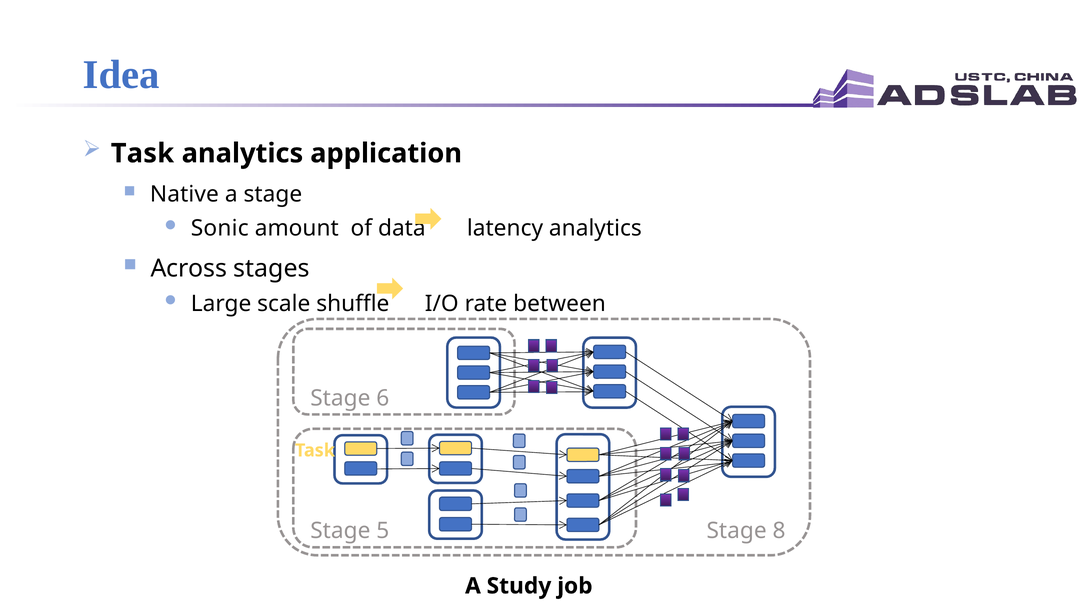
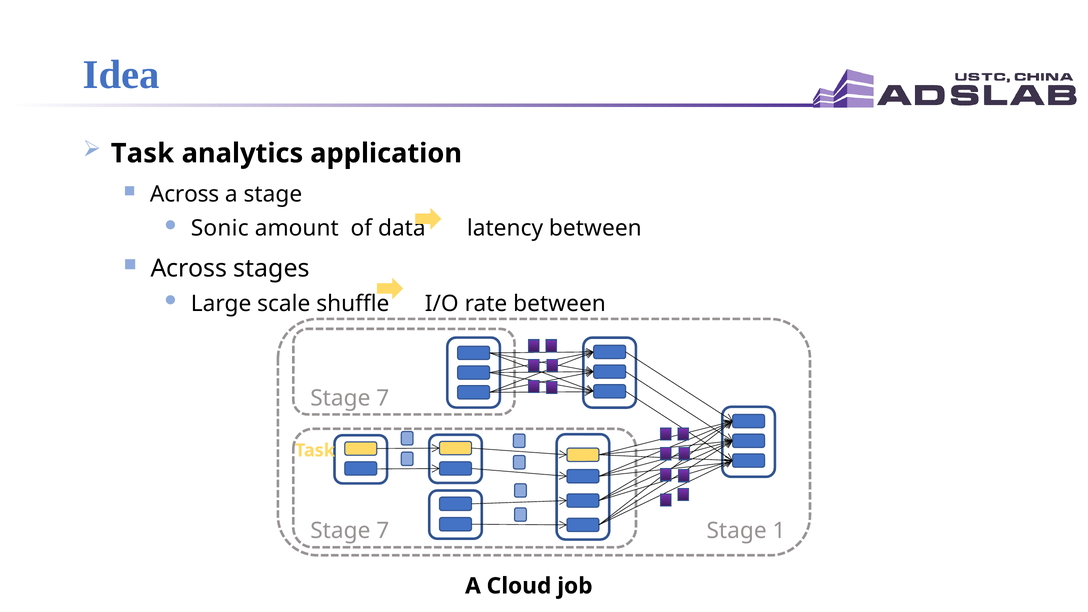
Native: Native -> Across (185, 194)
latency analytics: analytics -> between (595, 228)
6: 6 -> 7 (383, 398)
5: 5 -> 7 (383, 531)
8: 8 -> 1 (779, 531)
Study: Study -> Cloud (519, 586)
